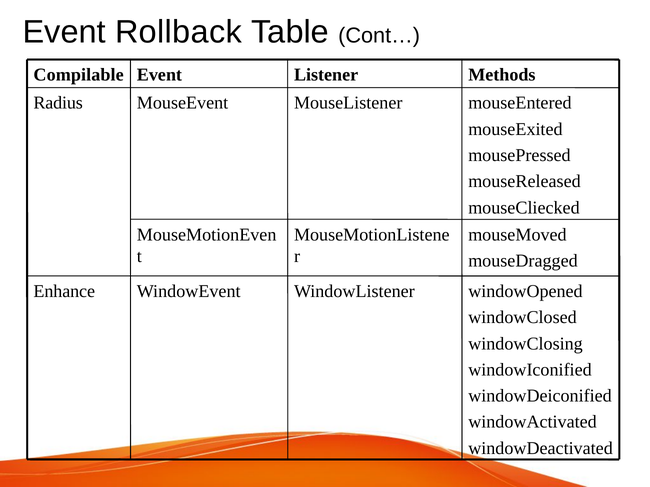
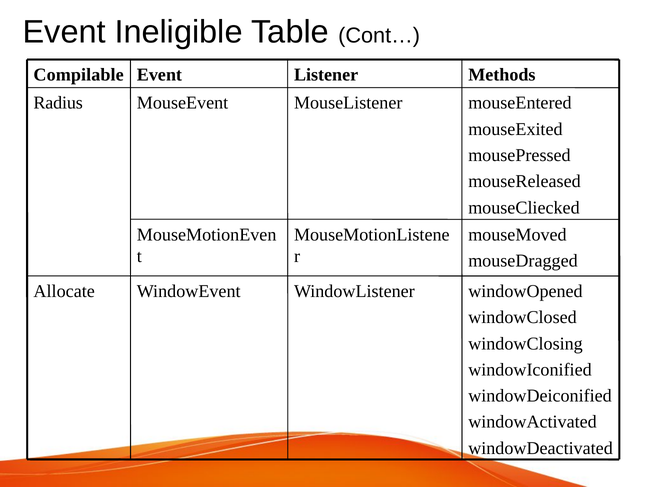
Rollback: Rollback -> Ineligible (179, 32)
Enhance: Enhance -> Allocate (64, 292)
